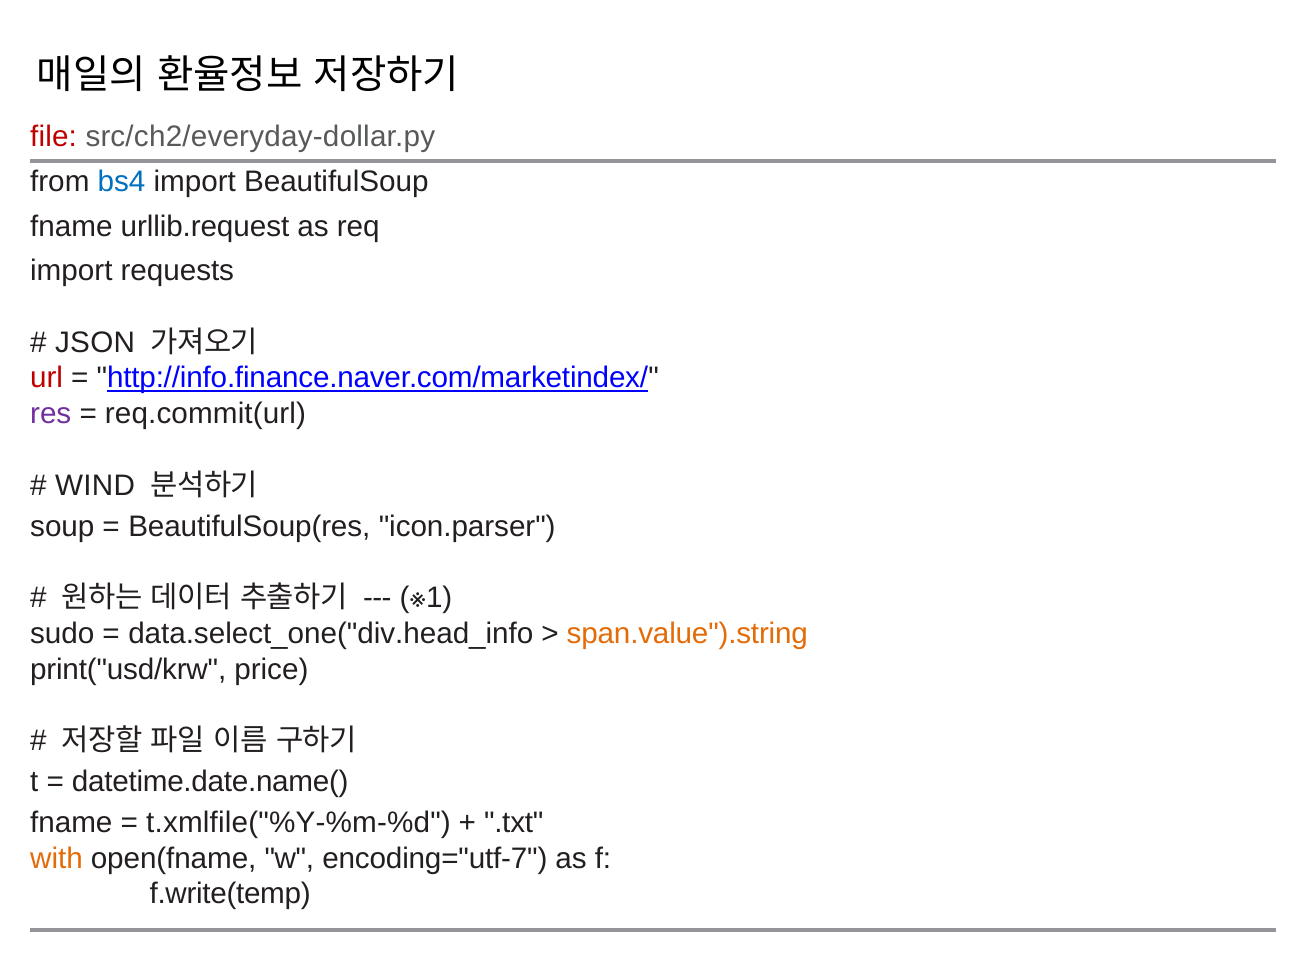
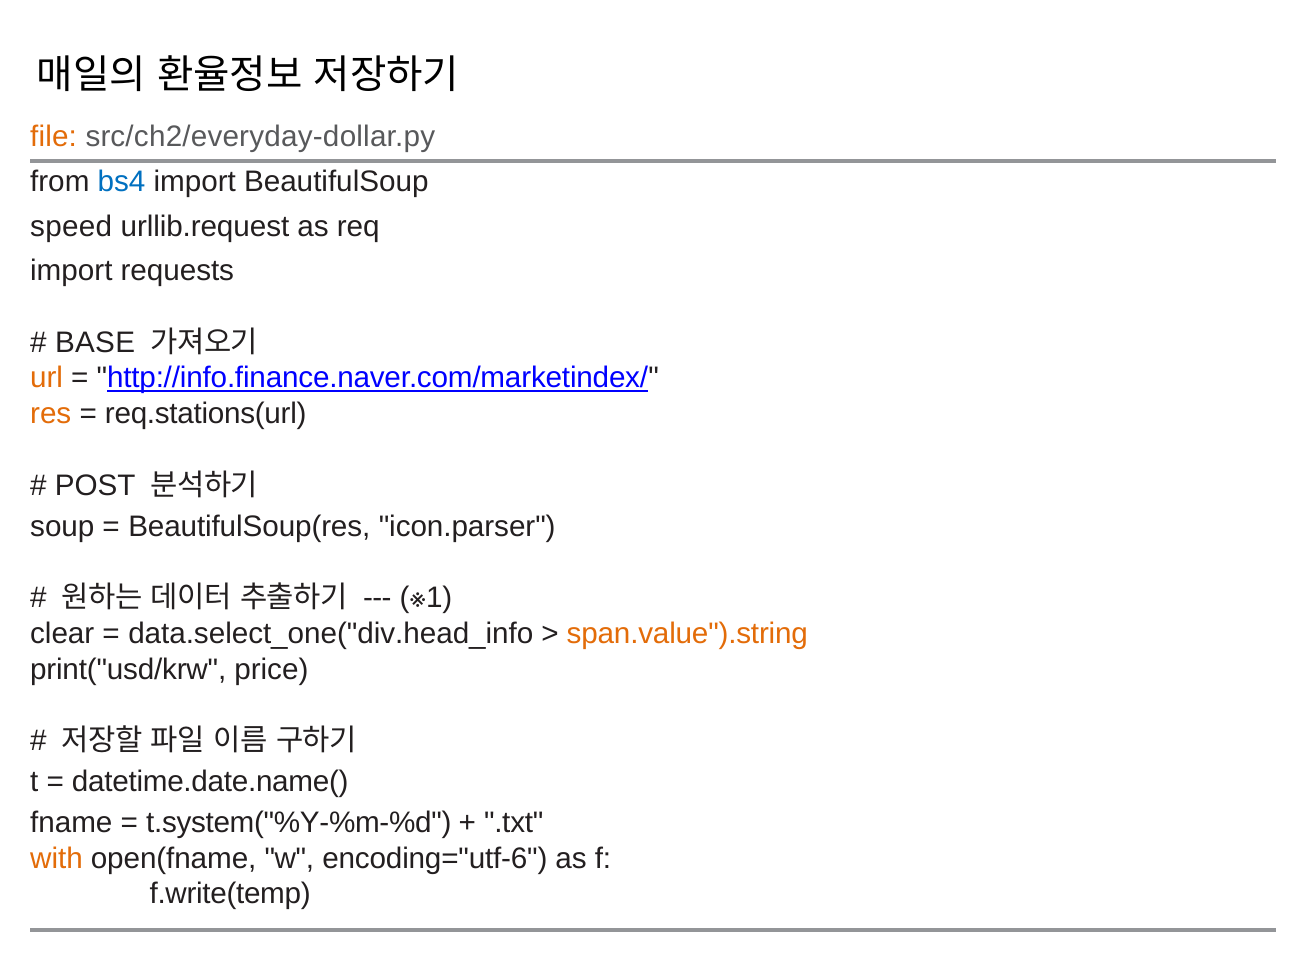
file colour: red -> orange (54, 137)
fname: fname -> speed (71, 226)
JSON: JSON -> BASE (95, 343)
url colour: red -> orange (47, 378)
res colour: purple -> orange (51, 414)
req.commit(url: req.commit(url -> req.stations(url (206, 414)
WIND: WIND -> POST (95, 486)
sudo: sudo -> clear (62, 634)
t.xmlfile("%Y-%m-%d: t.xmlfile("%Y-%m-%d -> t.system("%Y-%m-%d (299, 823)
encoding="utf-7: encoding="utf-7 -> encoding="utf-6 (435, 859)
